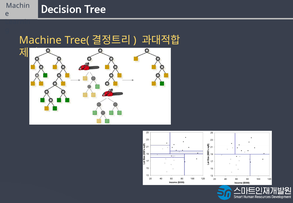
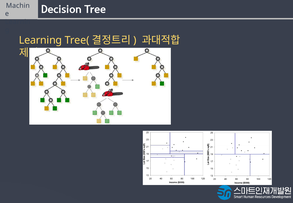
Machine: Machine -> Learning (40, 40)
